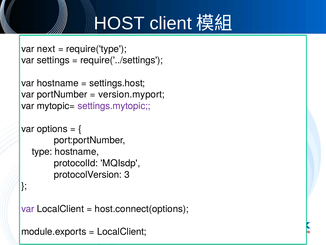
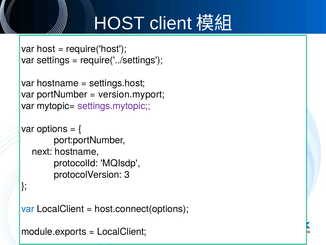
var next: next -> host (46, 49)
require('type: require('type -> require('host (96, 49)
type: type -> next (42, 151)
var colour: purple -> blue (28, 209)
